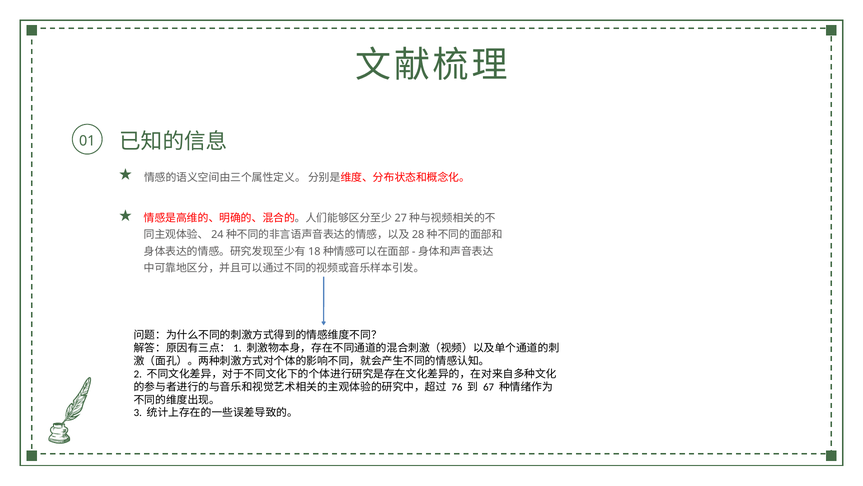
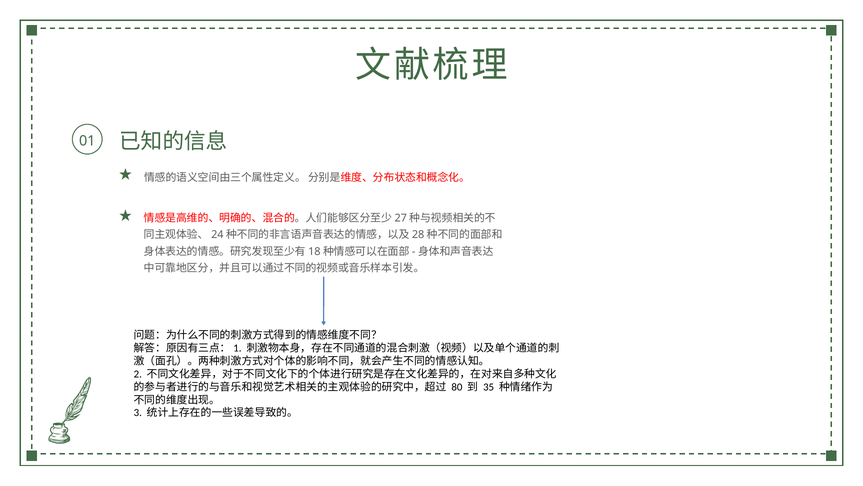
76: 76 -> 80 (457, 387)
67: 67 -> 35 (489, 387)
